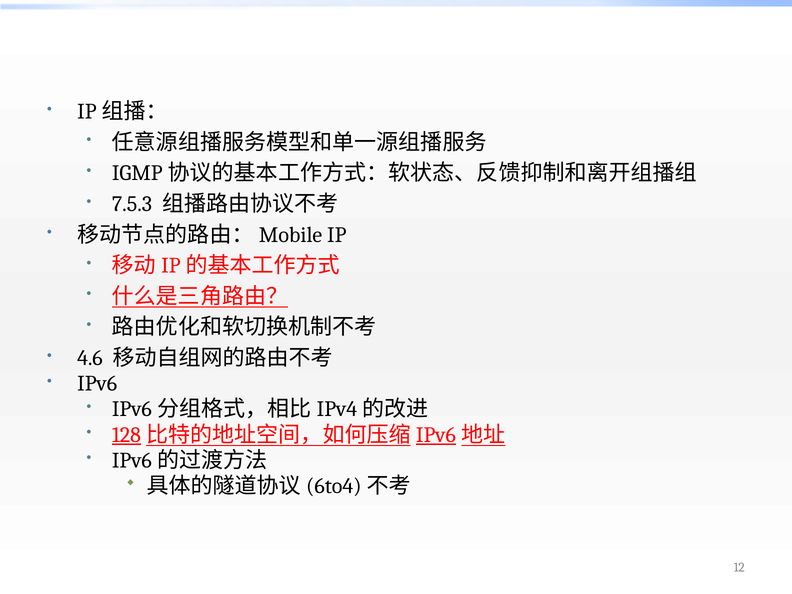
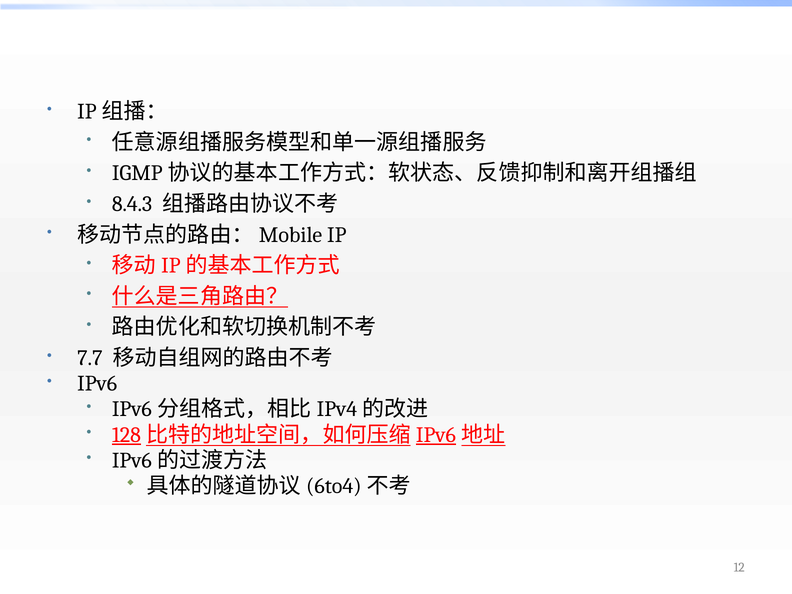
7.5.3: 7.5.3 -> 8.4.3 (132, 204)
4.6: 4.6 -> 7.7 (90, 358)
